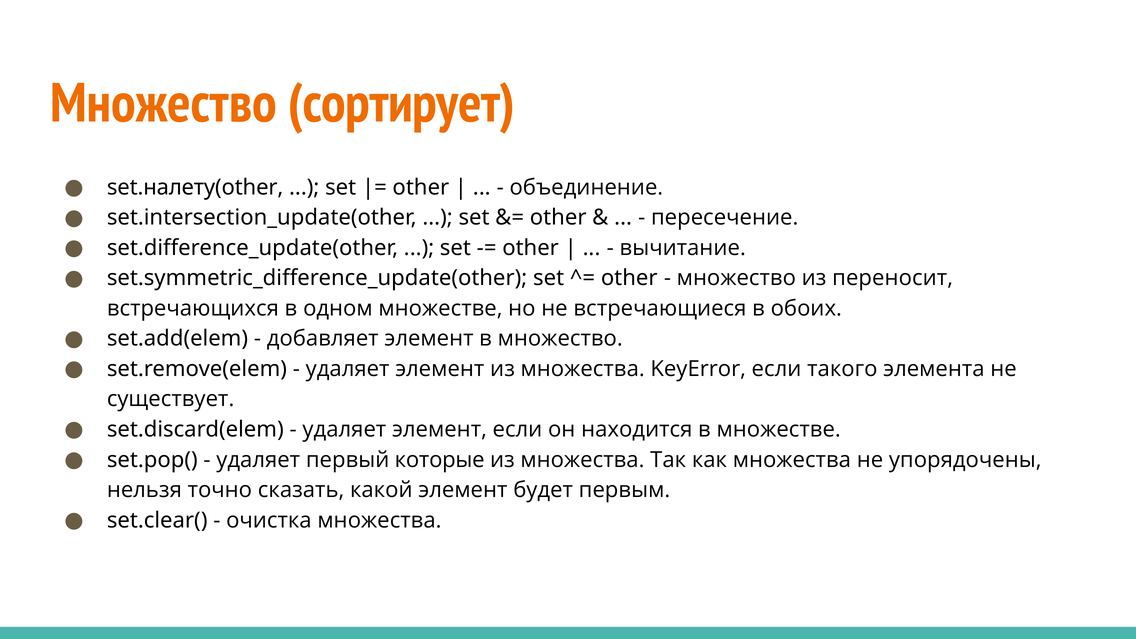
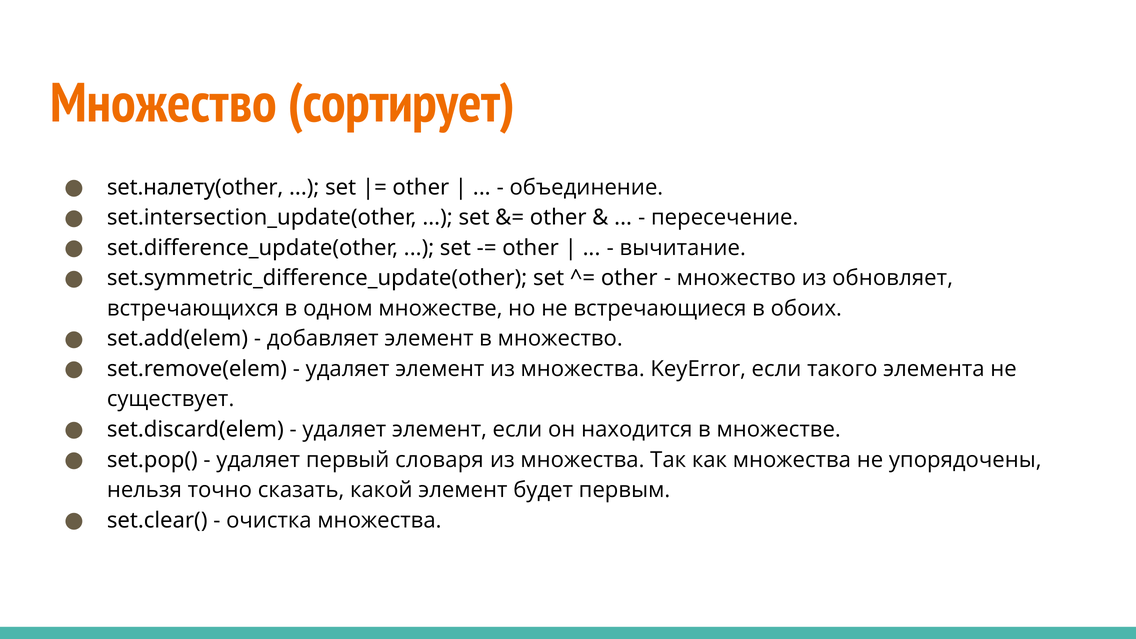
переносит: переносит -> обновляет (893, 278)
которые: которые -> словаря (439, 460)
